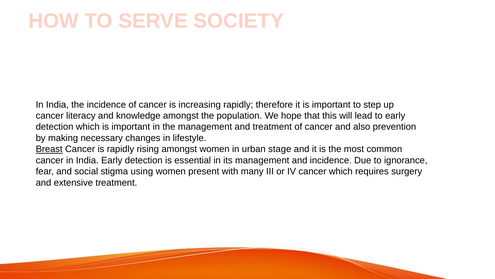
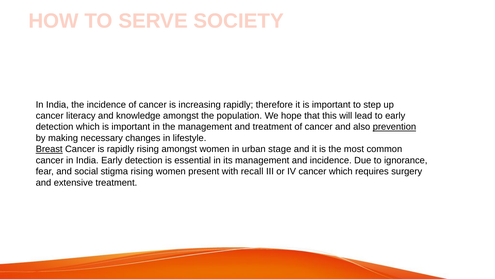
prevention underline: none -> present (394, 127)
stigma using: using -> rising (142, 171)
many: many -> recall (252, 171)
